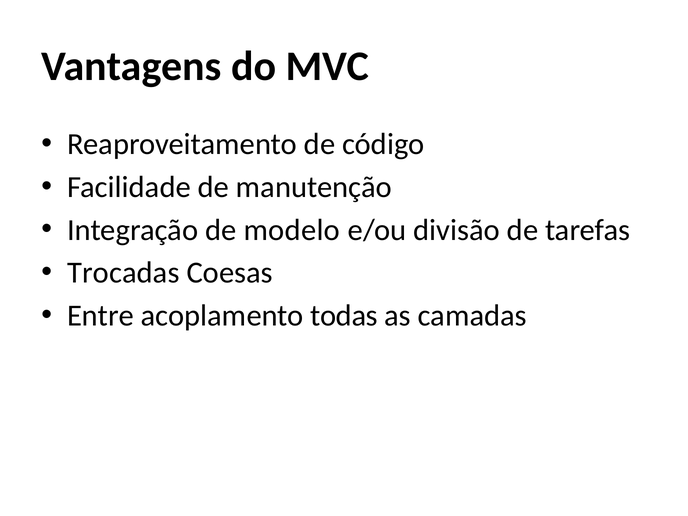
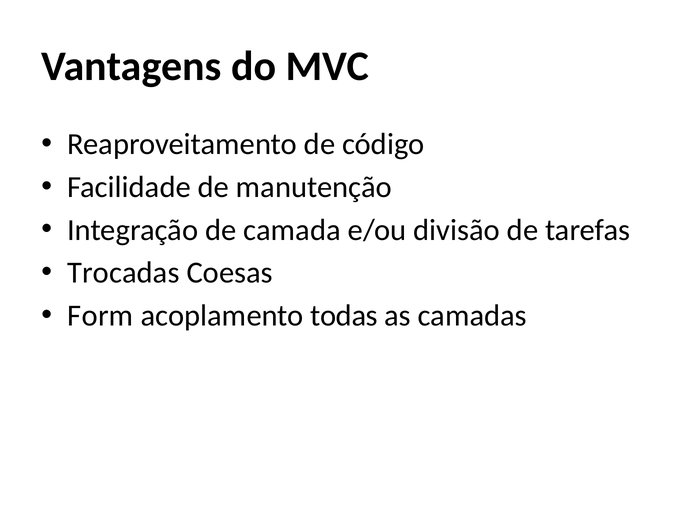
modelo: modelo -> camada (292, 230)
Entre: Entre -> Form (100, 316)
